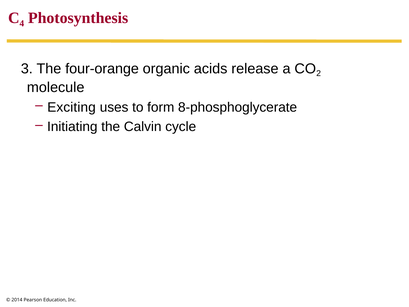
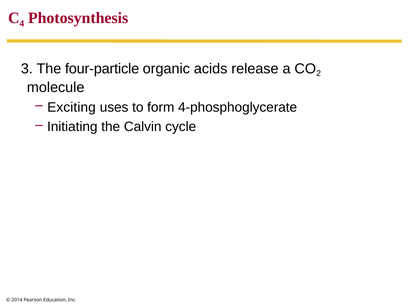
four-orange: four-orange -> four-particle (102, 69)
8-phosphoglycerate: 8-phosphoglycerate -> 4-phosphoglycerate (238, 107)
